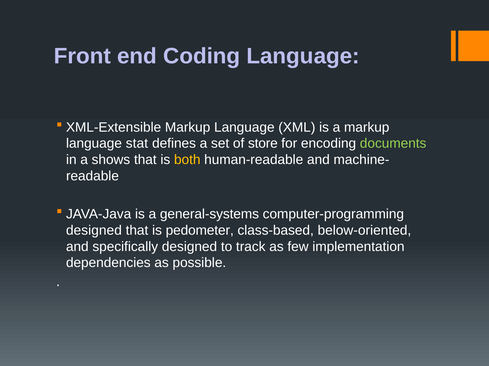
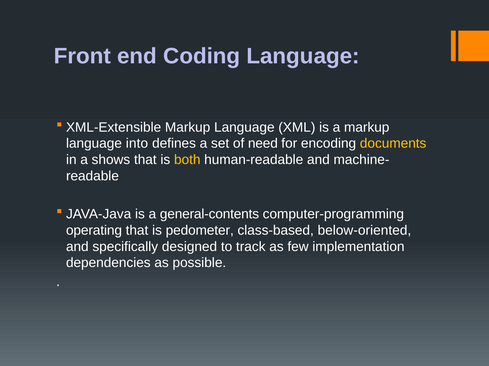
stat: stat -> into (137, 144)
store: store -> need (263, 144)
documents colour: light green -> yellow (393, 144)
general-systems: general-systems -> general-contents (210, 214)
designed: designed -> operating (94, 231)
